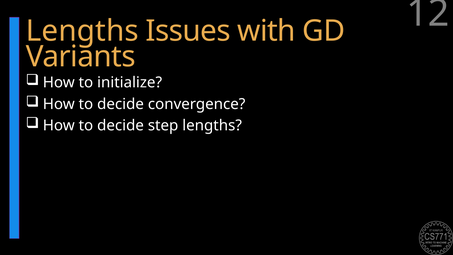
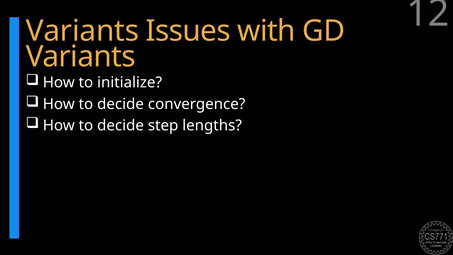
Lengths: Lengths -> Variants (82, 31)
